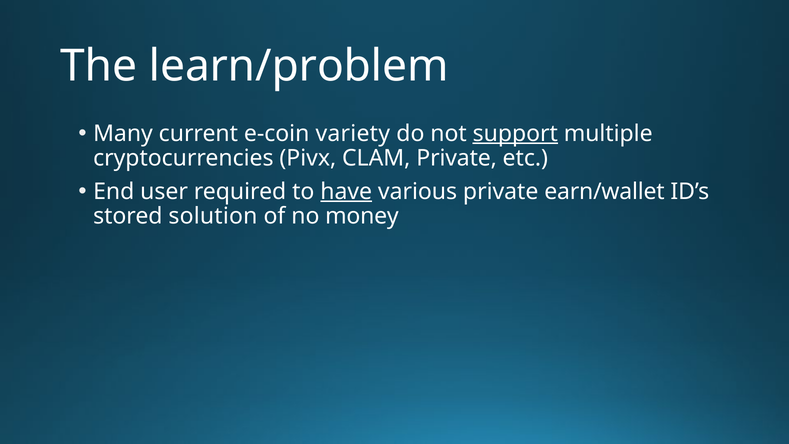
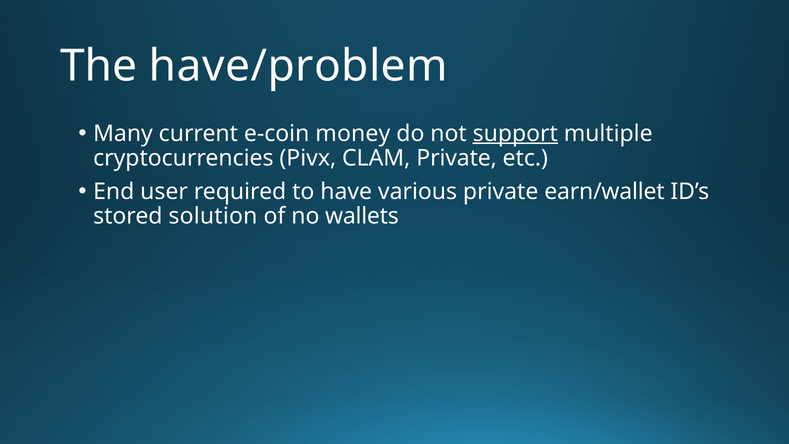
learn/problem: learn/problem -> have/problem (298, 66)
variety: variety -> money (353, 133)
have underline: present -> none (346, 191)
money: money -> wallets (362, 216)
